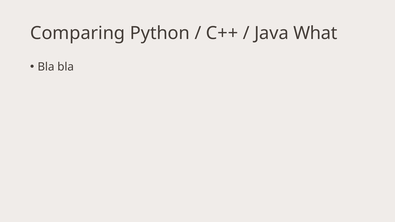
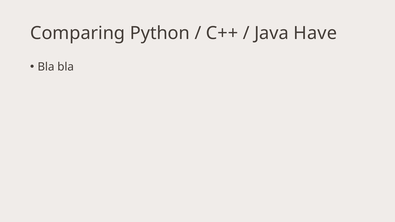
What: What -> Have (315, 33)
